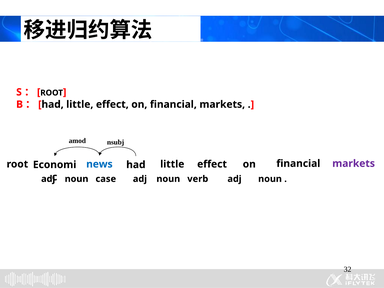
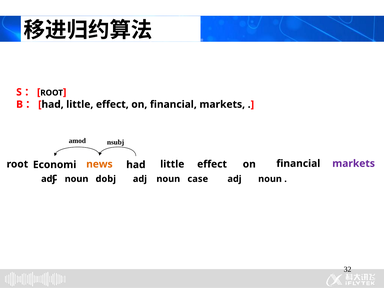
news colour: blue -> orange (99, 164)
case: case -> dobj (106, 179)
verb: verb -> case (198, 179)
